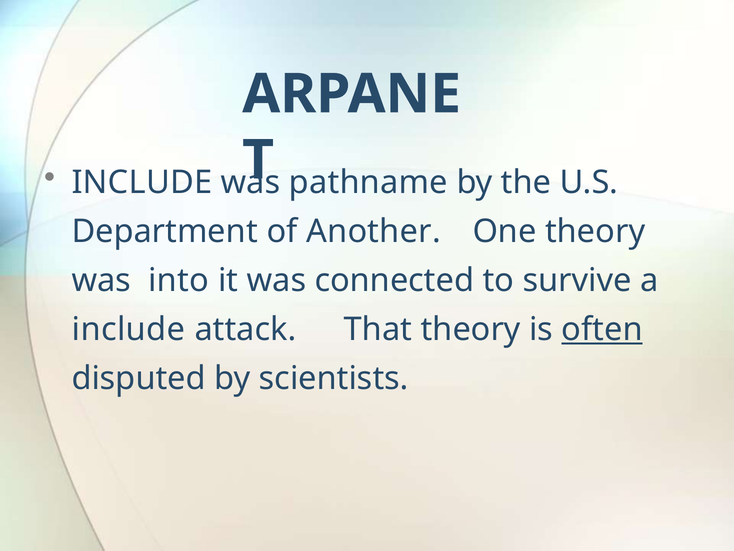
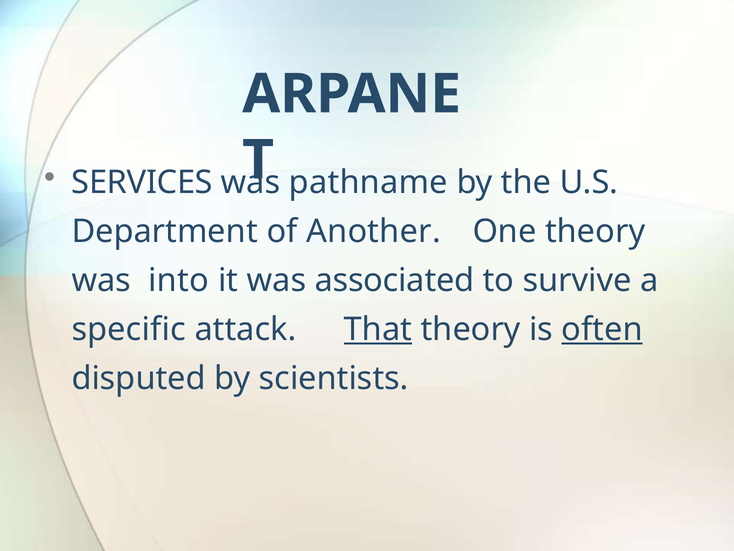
INCLUDE: INCLUDE -> SERVICES (142, 183)
connected: connected -> associated (394, 280)
include: include -> specific (129, 329)
That underline: none -> present (378, 329)
